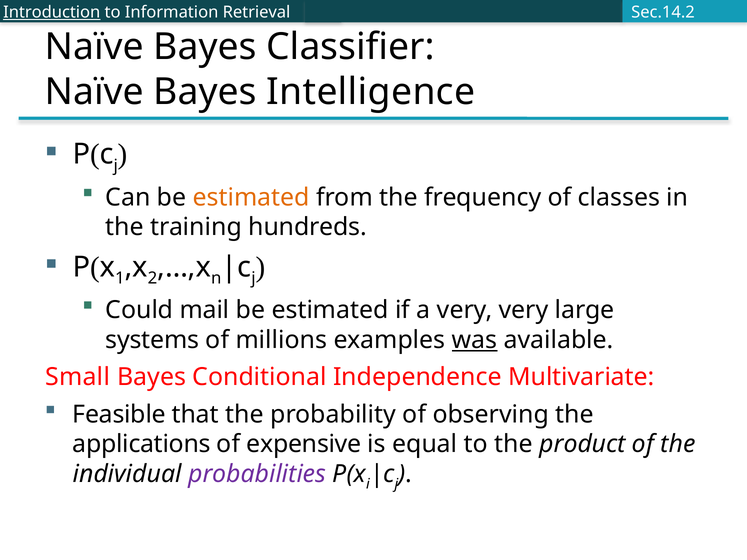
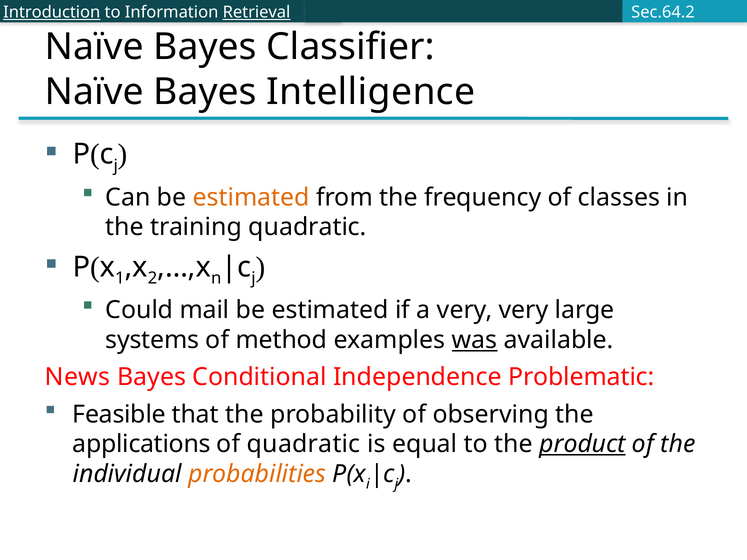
Sec.14.2: Sec.14.2 -> Sec.64.2 (663, 12)
Retrieval underline: none -> present (256, 12)
training hundreds: hundreds -> quadratic (308, 227)
millions: millions -> method (281, 340)
Small: Small -> News (78, 377)
Multivariate: Multivariate -> Problematic (581, 377)
of expensive: expensive -> quadratic (304, 444)
product underline: none -> present (583, 444)
probabilities colour: purple -> orange (257, 474)
